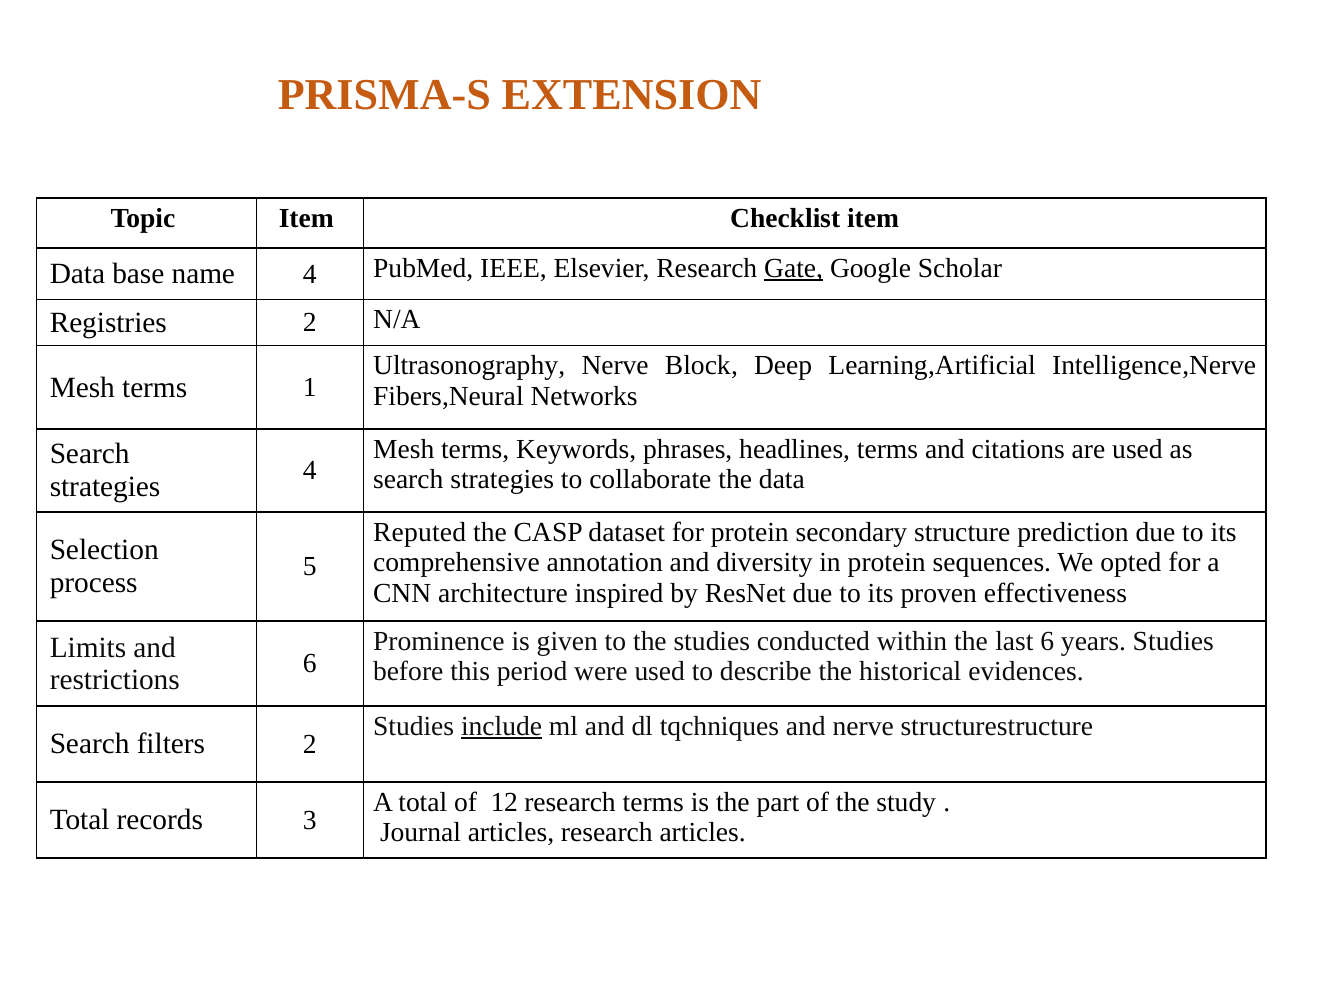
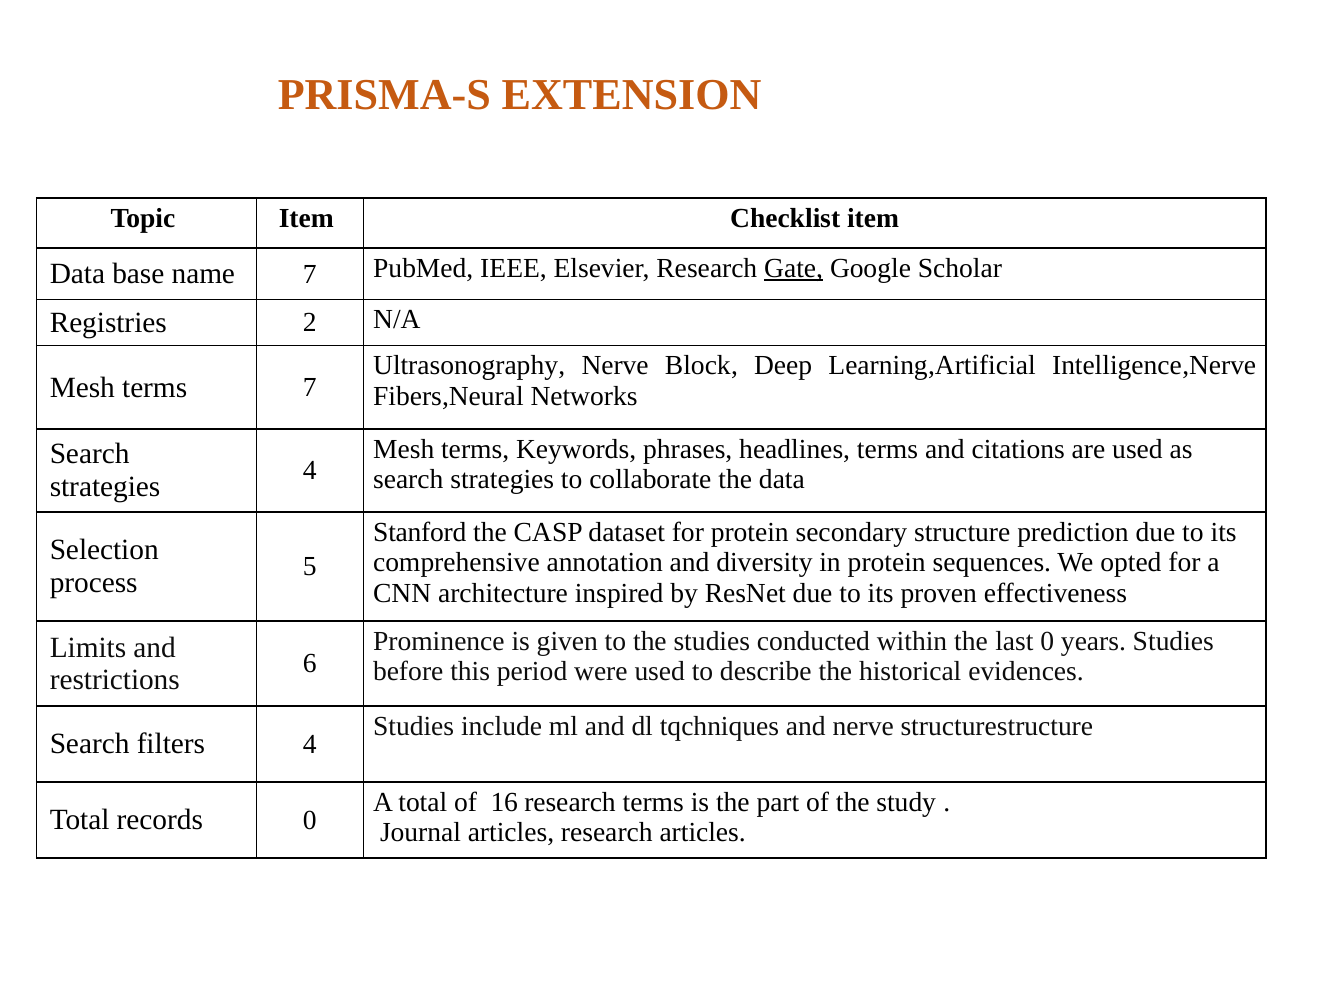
name 4: 4 -> 7 (310, 274)
terms 1: 1 -> 7 (310, 387)
Reputed: Reputed -> Stanford (420, 532)
last 6: 6 -> 0 (1047, 641)
include underline: present -> none (502, 726)
filters 2: 2 -> 4 (310, 744)
12: 12 -> 16 (504, 803)
records 3: 3 -> 0 (310, 820)
